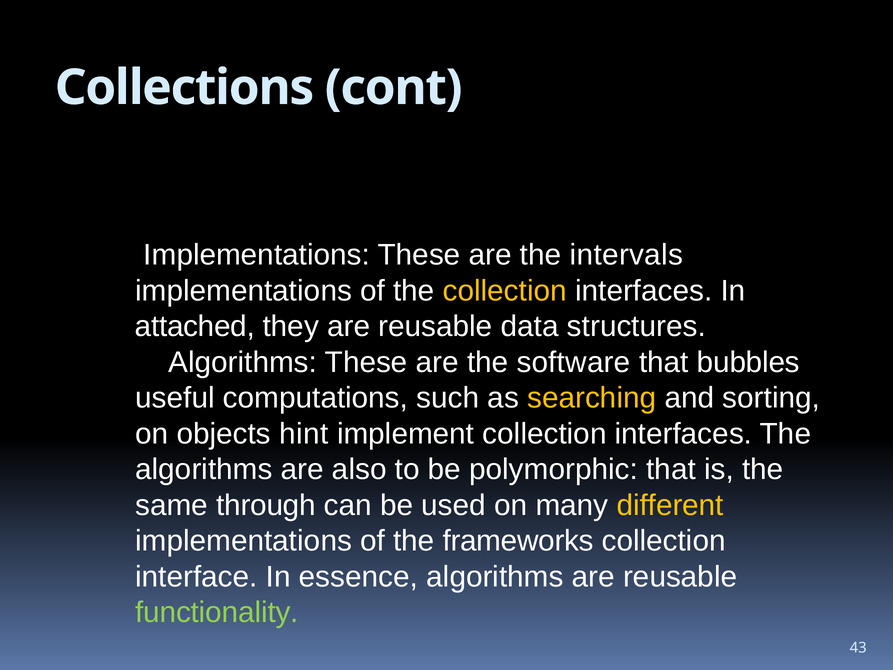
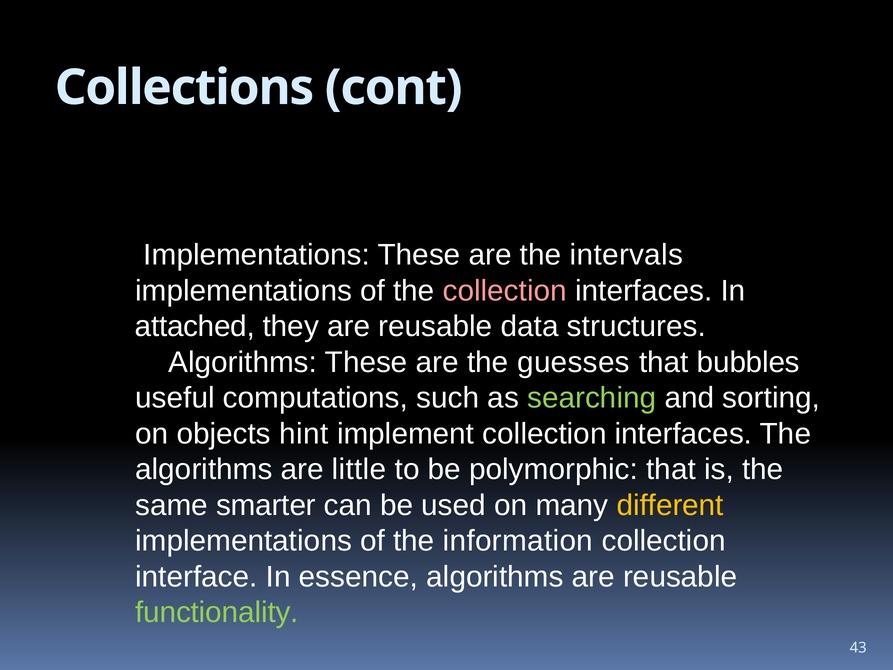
collection colour: yellow -> pink (505, 291)
software: software -> guesses (574, 362)
searching colour: yellow -> light green (592, 398)
also: also -> little (359, 469)
through: through -> smarter (266, 505)
frameworks: frameworks -> information (518, 541)
